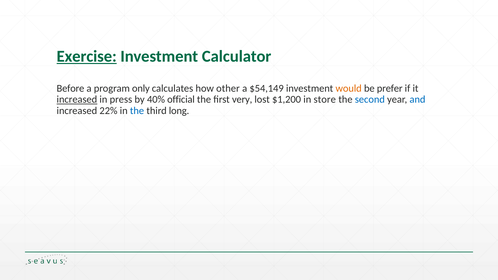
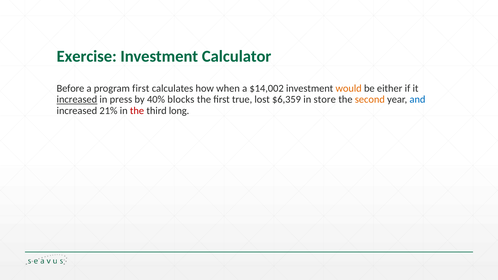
Exercise underline: present -> none (87, 56)
program only: only -> first (141, 88)
other: other -> when (228, 88)
$54,149: $54,149 -> $14,002 (267, 88)
prefer: prefer -> either (390, 88)
official: official -> blocks (181, 100)
very: very -> true (242, 100)
$1,200: $1,200 -> $6,359 (287, 100)
second colour: blue -> orange (370, 100)
22%: 22% -> 21% (108, 111)
the colour: blue -> red (137, 111)
